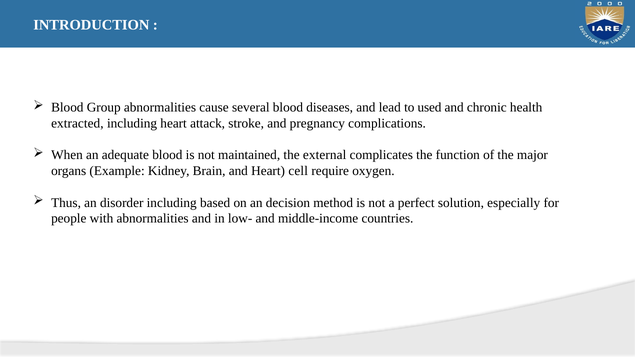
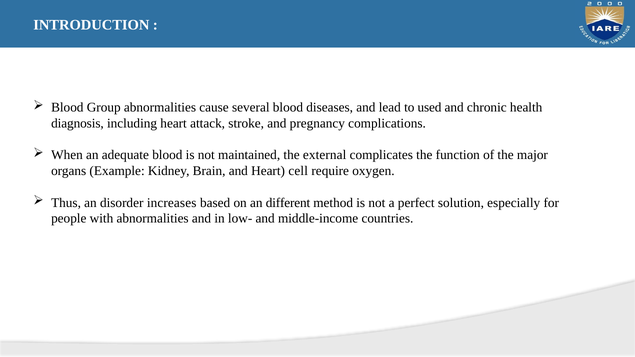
extracted: extracted -> diagnosis (77, 123)
disorder including: including -> increases (172, 203)
decision: decision -> different (288, 203)
